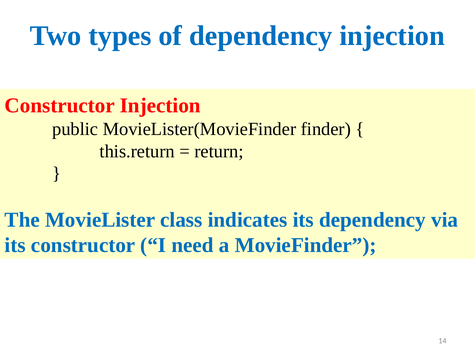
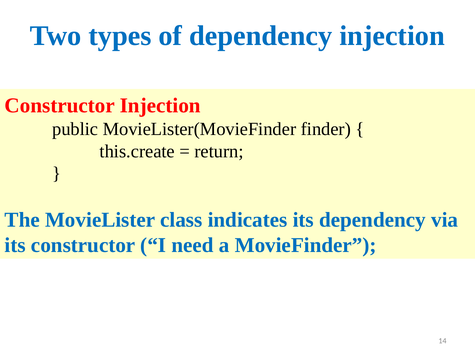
this.return: this.return -> this.create (137, 151)
